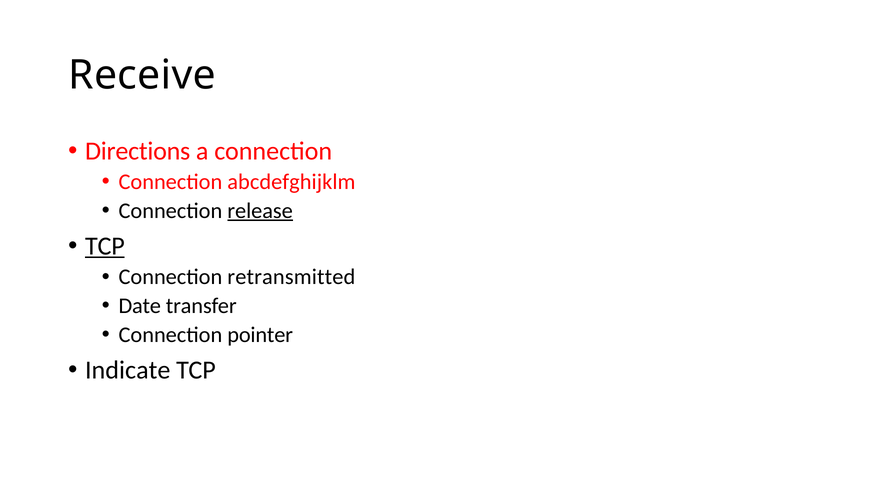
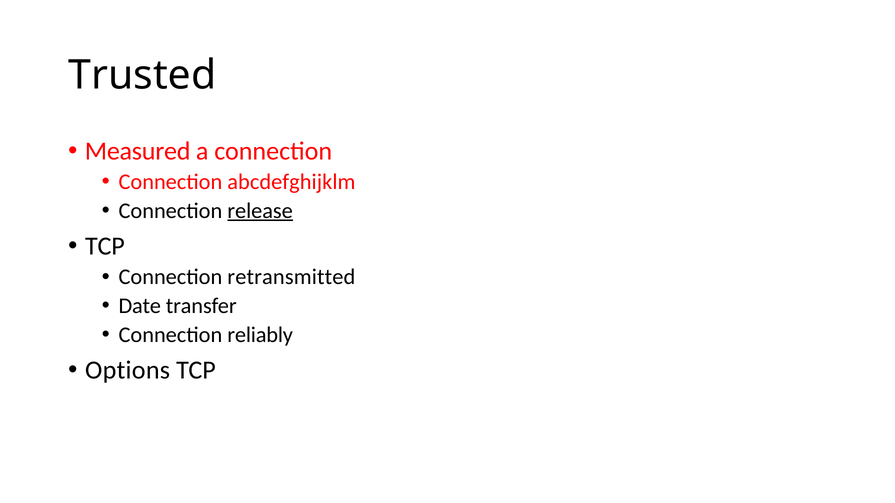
Receive: Receive -> Trusted (142, 75)
Directions: Directions -> Measured (138, 151)
TCP underline: present -> none (105, 246)
pointer: pointer -> reliably (260, 335)
Indicate: Indicate -> Options (128, 370)
